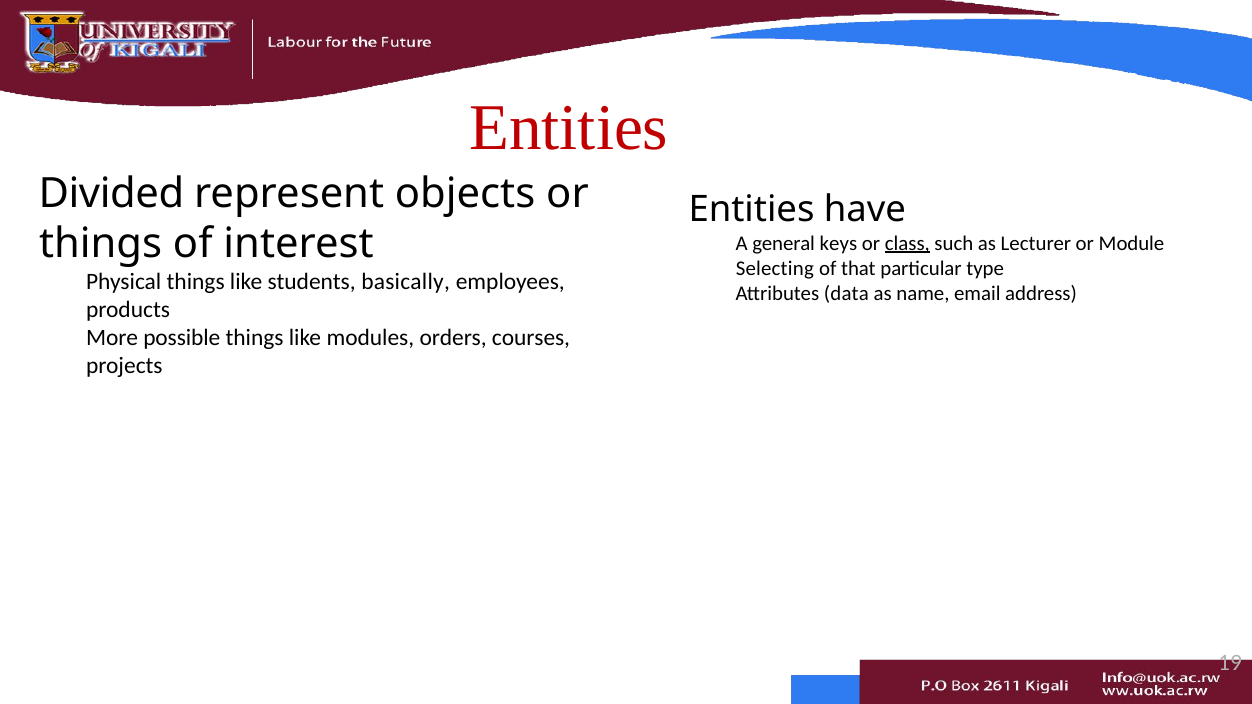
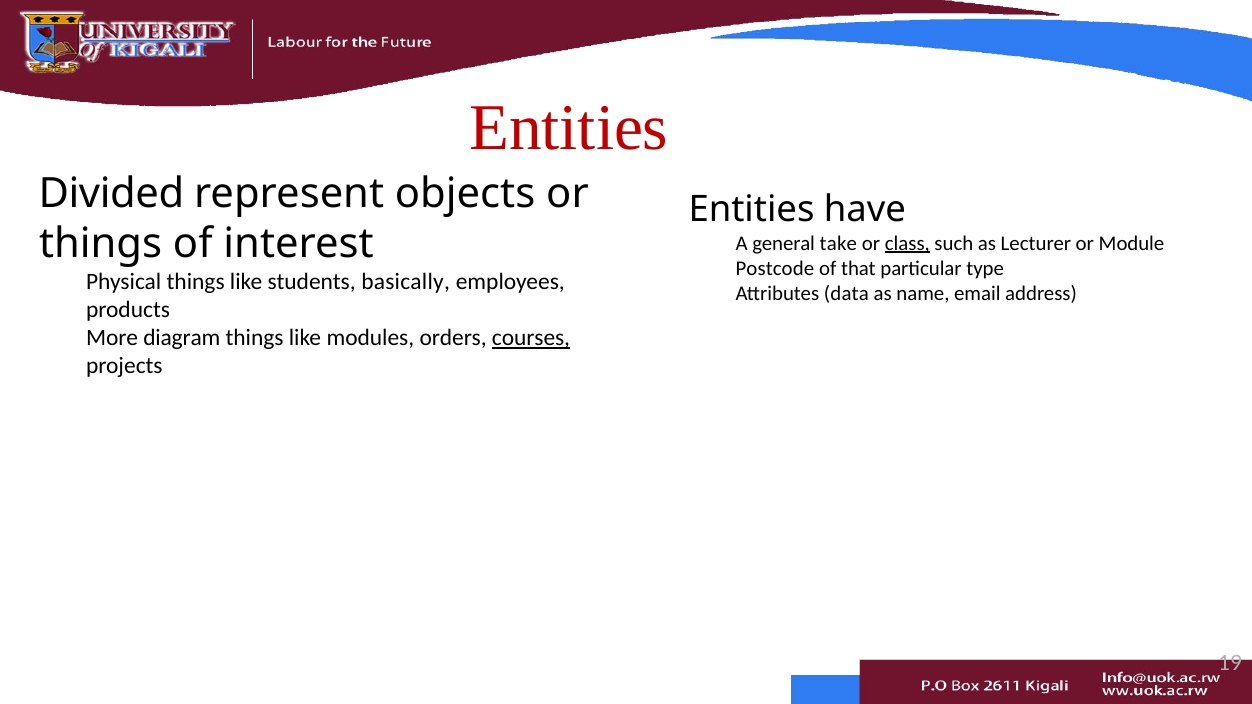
keys: keys -> take (838, 243)
Selecting: Selecting -> Postcode (775, 268)
possible: possible -> diagram (182, 338)
courses underline: none -> present (531, 338)
